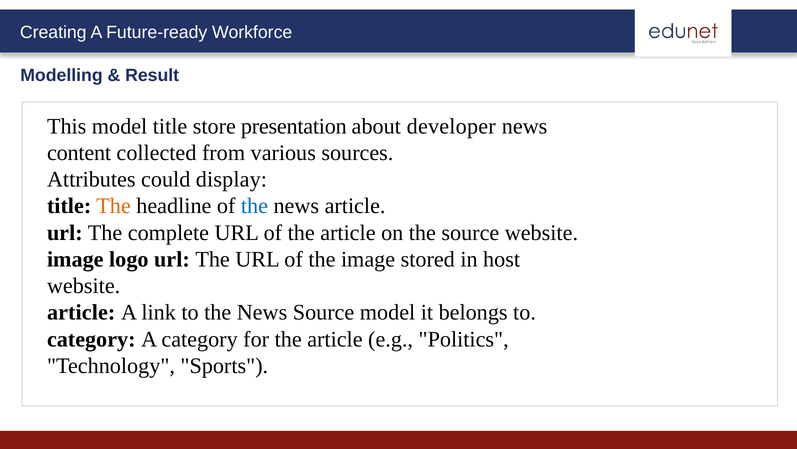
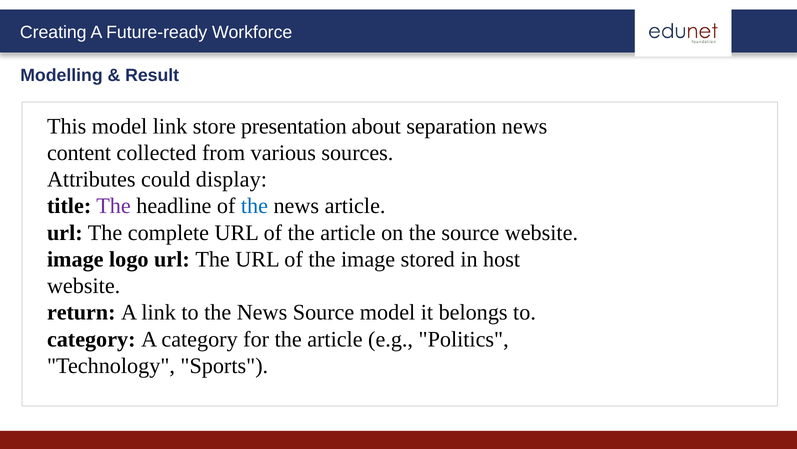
model title: title -> link (170, 126)
developer: developer -> separation (451, 126)
The colour: orange -> purple (114, 206)
article: article -> return (81, 312)
